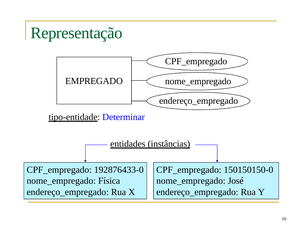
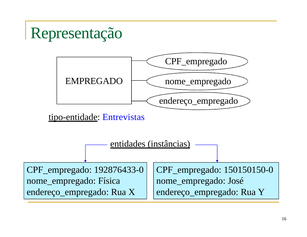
Determinar: Determinar -> Entrevistas (124, 117)
